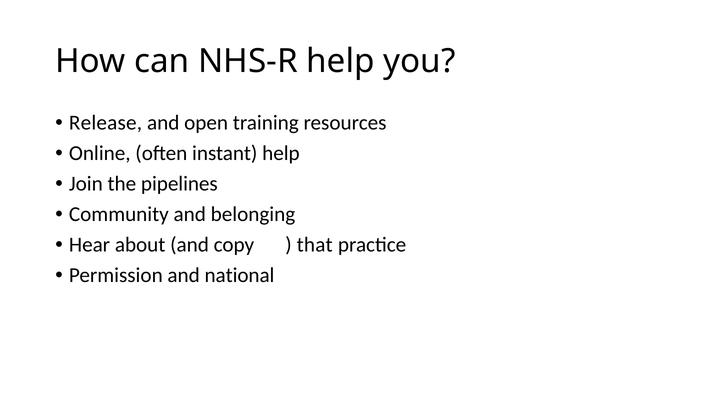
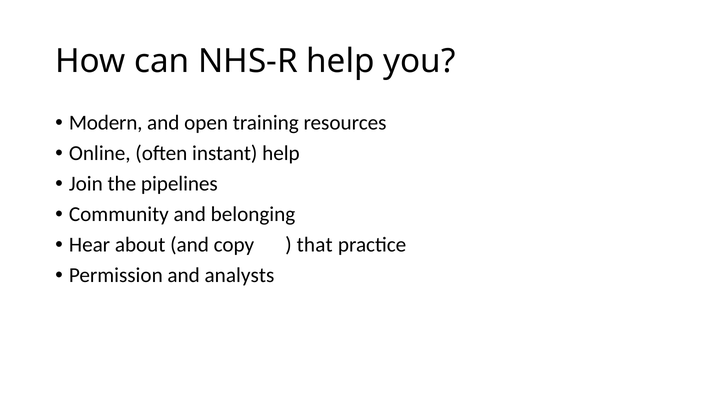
Release: Release -> Modern (106, 123)
national: national -> analysts (239, 275)
